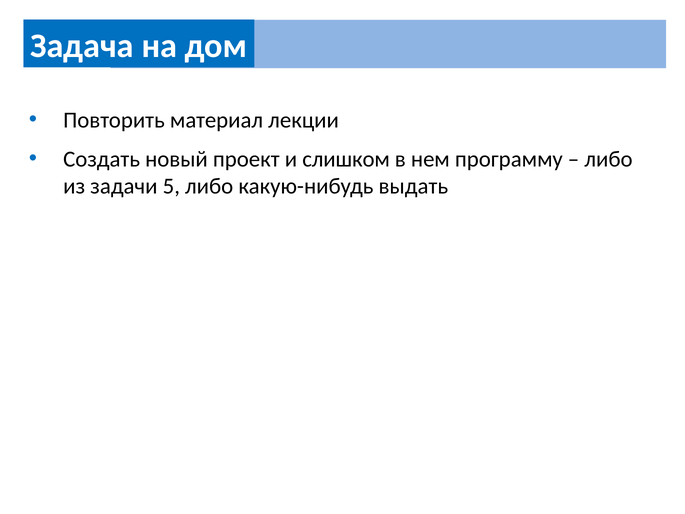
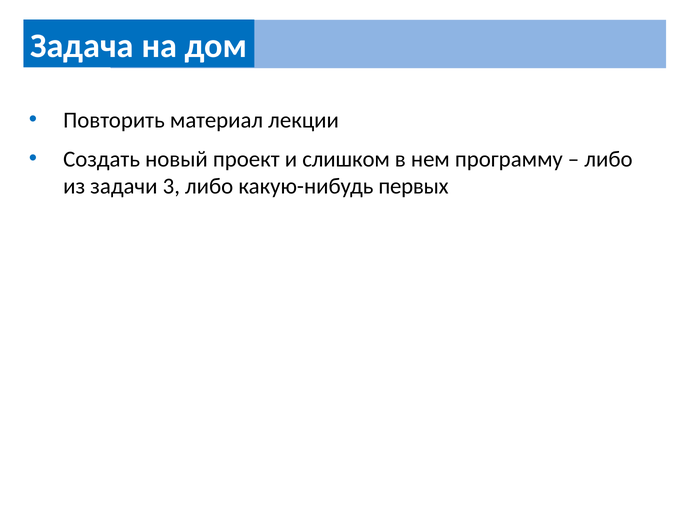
5: 5 -> 3 (171, 186)
выдать: выдать -> первых (414, 186)
